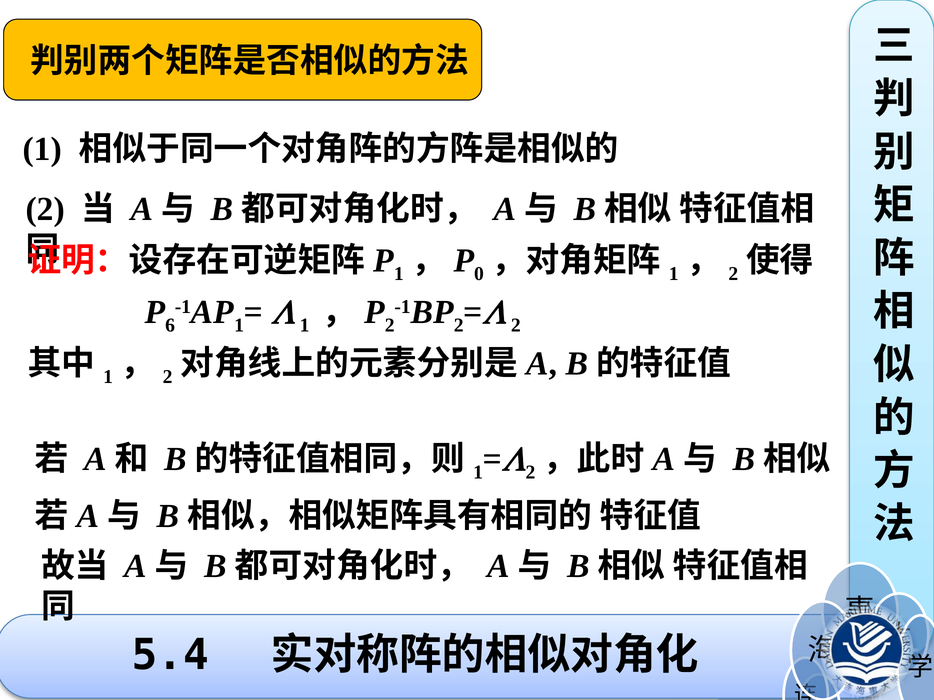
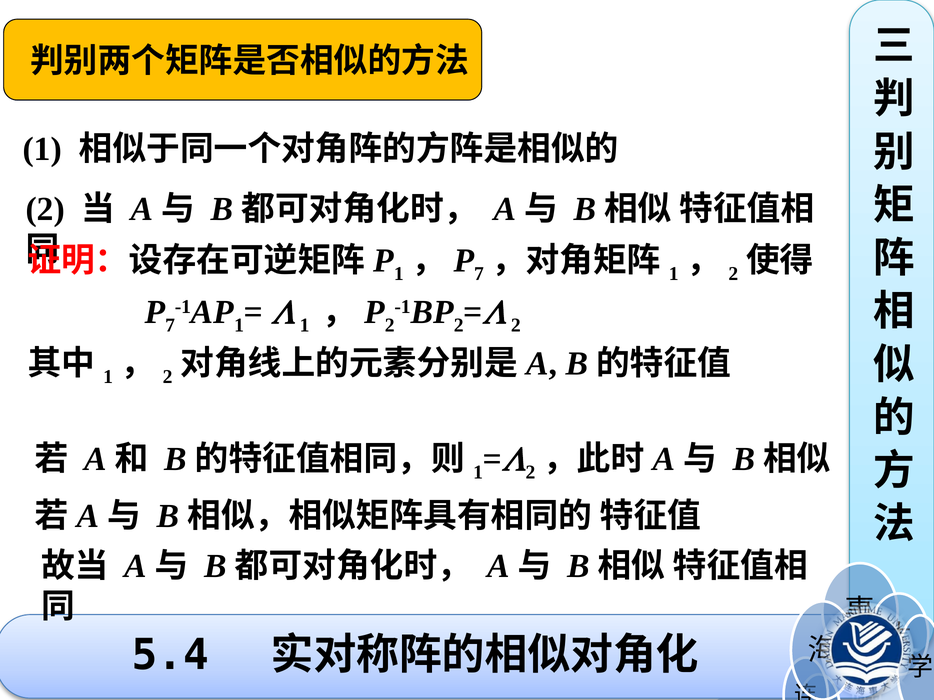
0: 0 -> 7 (479, 274)
6: 6 -> 7 (170, 325)
